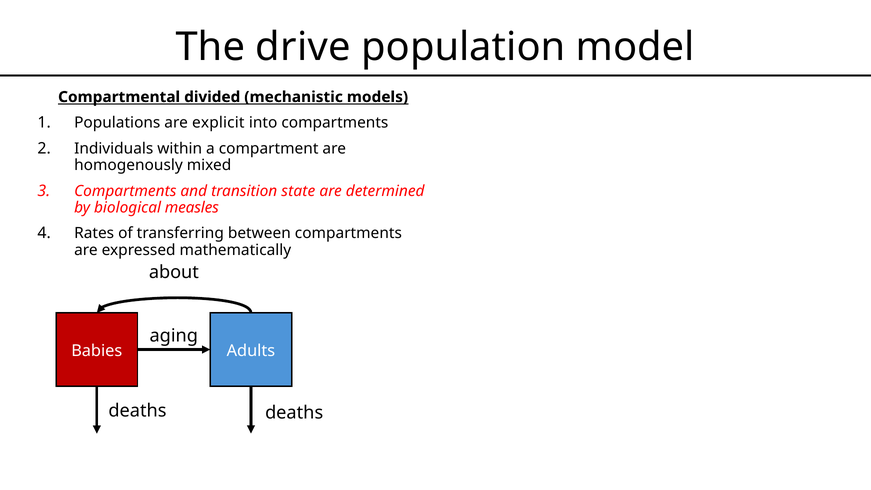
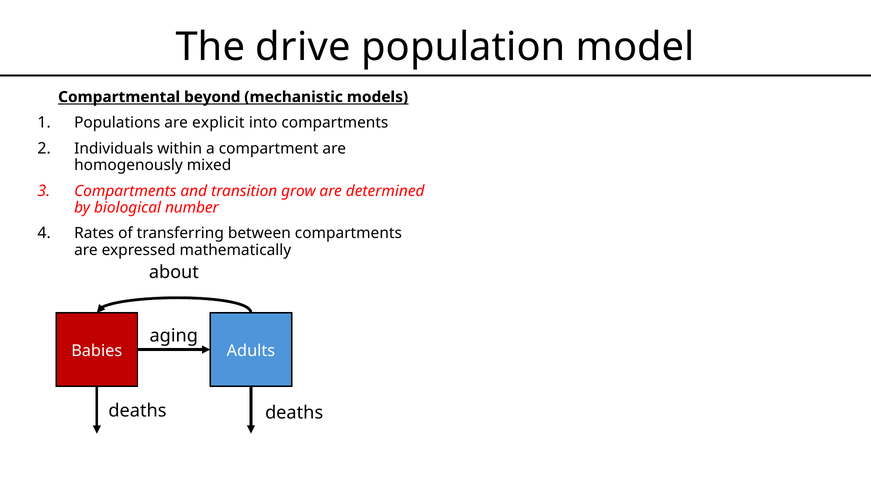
divided: divided -> beyond (212, 97)
state: state -> grow (298, 191)
measles: measles -> number (192, 208)
